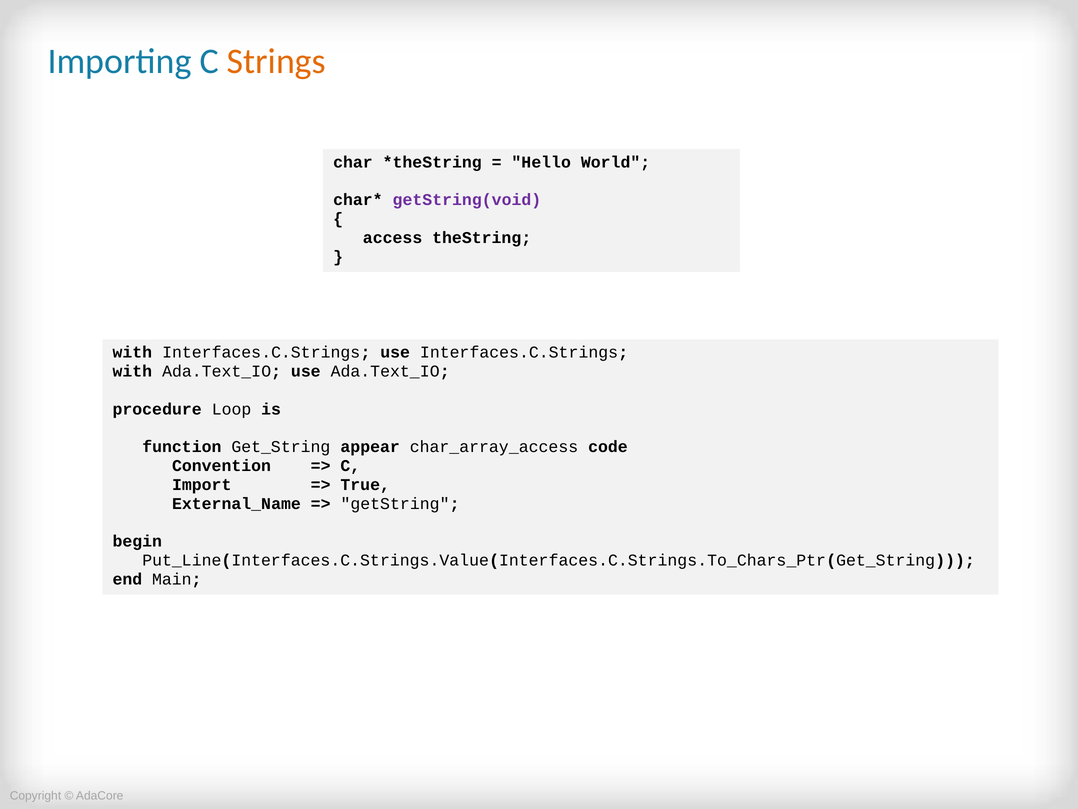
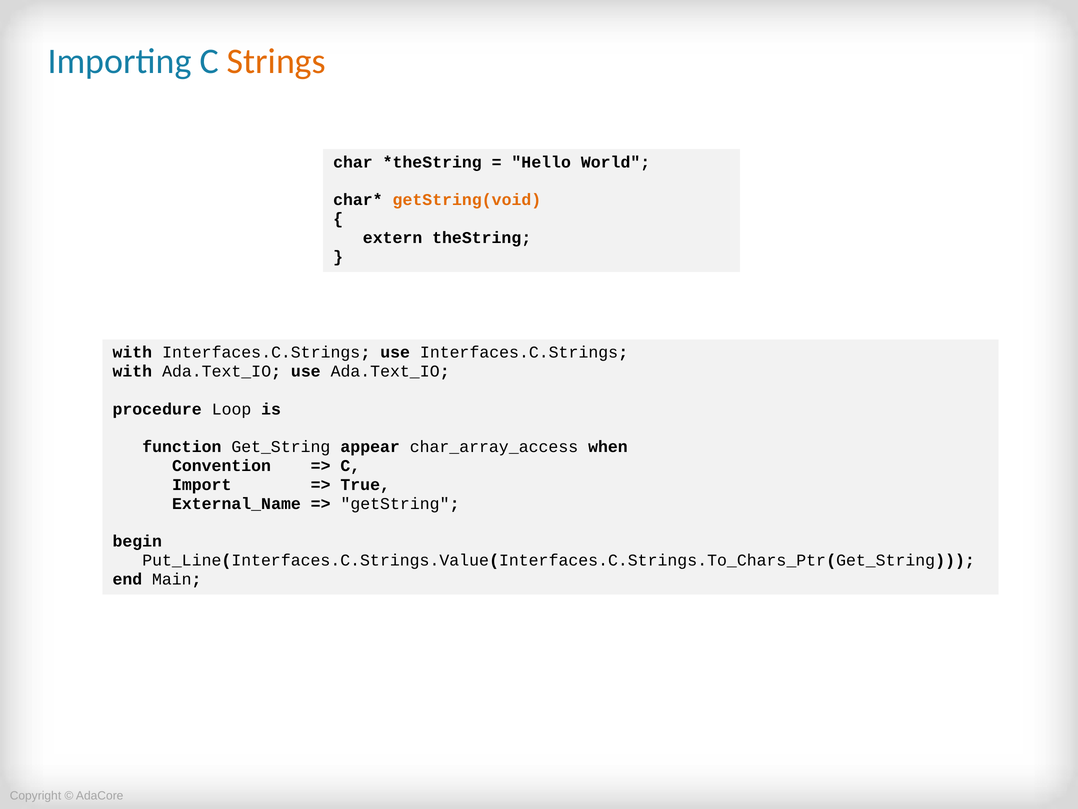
getString(void colour: purple -> orange (467, 200)
access: access -> extern (393, 238)
code: code -> when (608, 447)
